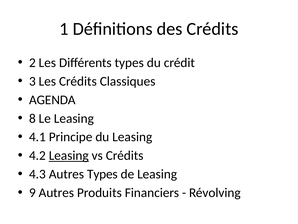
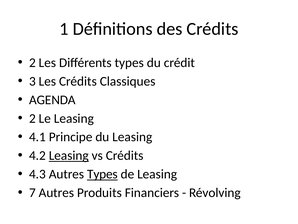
8: 8 -> 2 (32, 118)
Types underline: none -> present (102, 174)
9: 9 -> 7 (32, 192)
